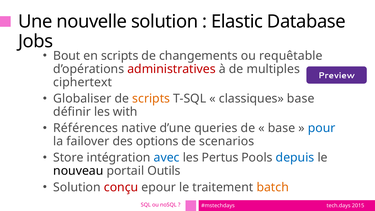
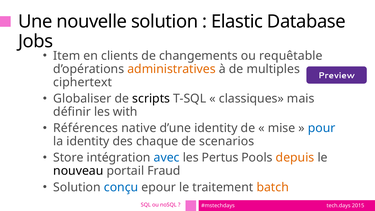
Bout: Bout -> Item (67, 56)
en scripts: scripts -> clients (120, 56)
administratives colour: red -> orange (172, 69)
scripts colour: orange -> black (151, 99)
classiques base: base -> mais (301, 99)
d’une queries: queries -> identity (216, 128)
base: base -> mise (282, 128)
la failover: failover -> identity (88, 141)
options: options -> chaque (157, 141)
depuis colour: blue -> orange (295, 158)
Outils: Outils -> Fraud (164, 171)
conçu colour: red -> blue (121, 187)
